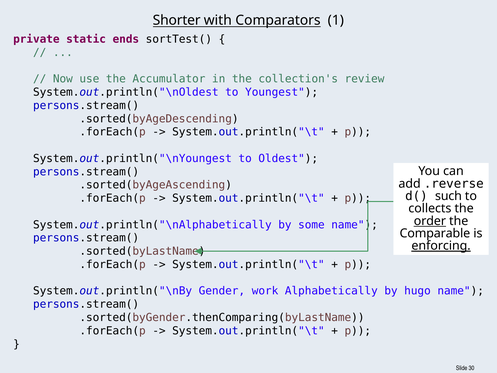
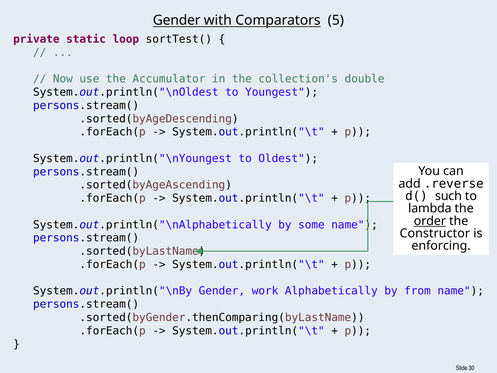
Shorter: Shorter -> Gender (177, 20)
1: 1 -> 5 (336, 20)
ends: ends -> loop (126, 39)
review: review -> double (365, 79)
collects: collects -> lambda (430, 208)
Comparable: Comparable -> Constructor (435, 233)
enforcing underline: present -> none (441, 246)
hugo: hugo -> from (417, 291)
